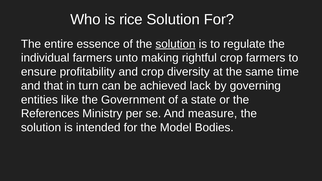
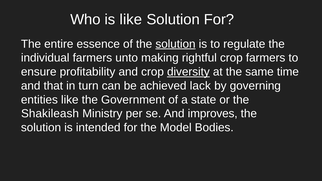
is rice: rice -> like (131, 20)
diversity underline: none -> present (188, 72)
References: References -> Shakileash (50, 114)
measure: measure -> improves (213, 114)
